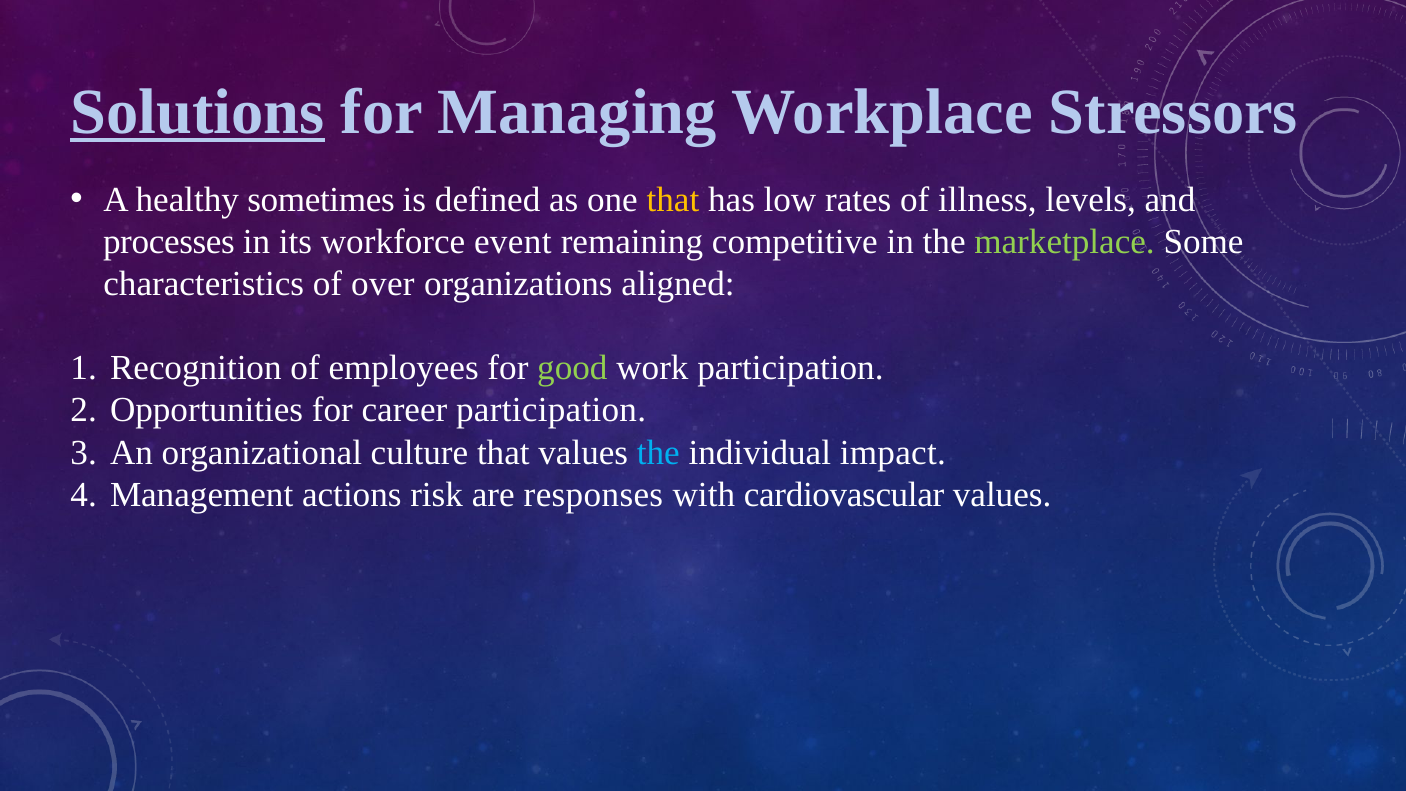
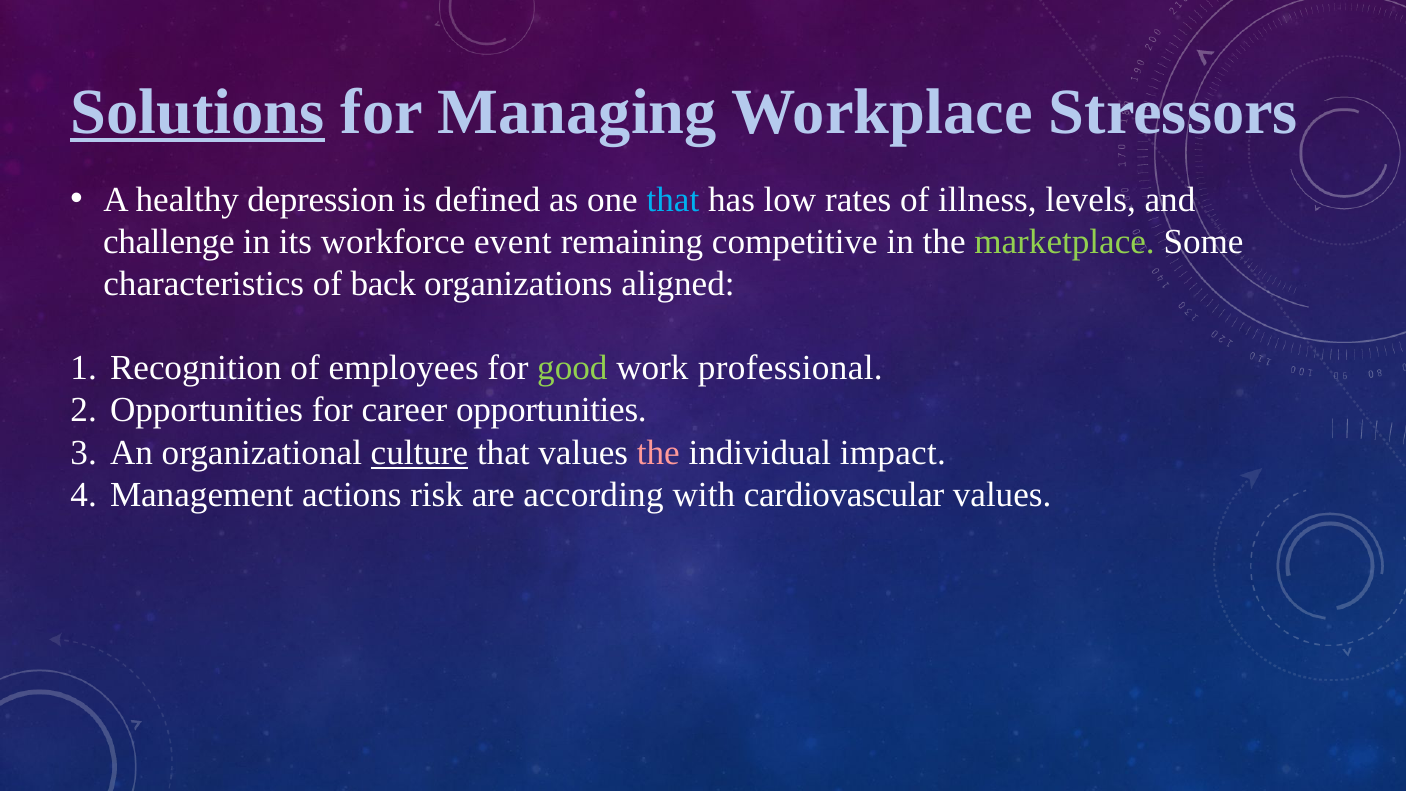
sometimes: sometimes -> depression (321, 199)
that colour: yellow -> light blue (673, 199)
processes: processes -> challenge (169, 242)
over: over -> back (383, 284)
work participation: participation -> professional (790, 368)
career participation: participation -> opportunities (551, 410)
culture underline: none -> present (419, 452)
the colour: light blue -> pink (658, 452)
responses: responses -> according (594, 495)
